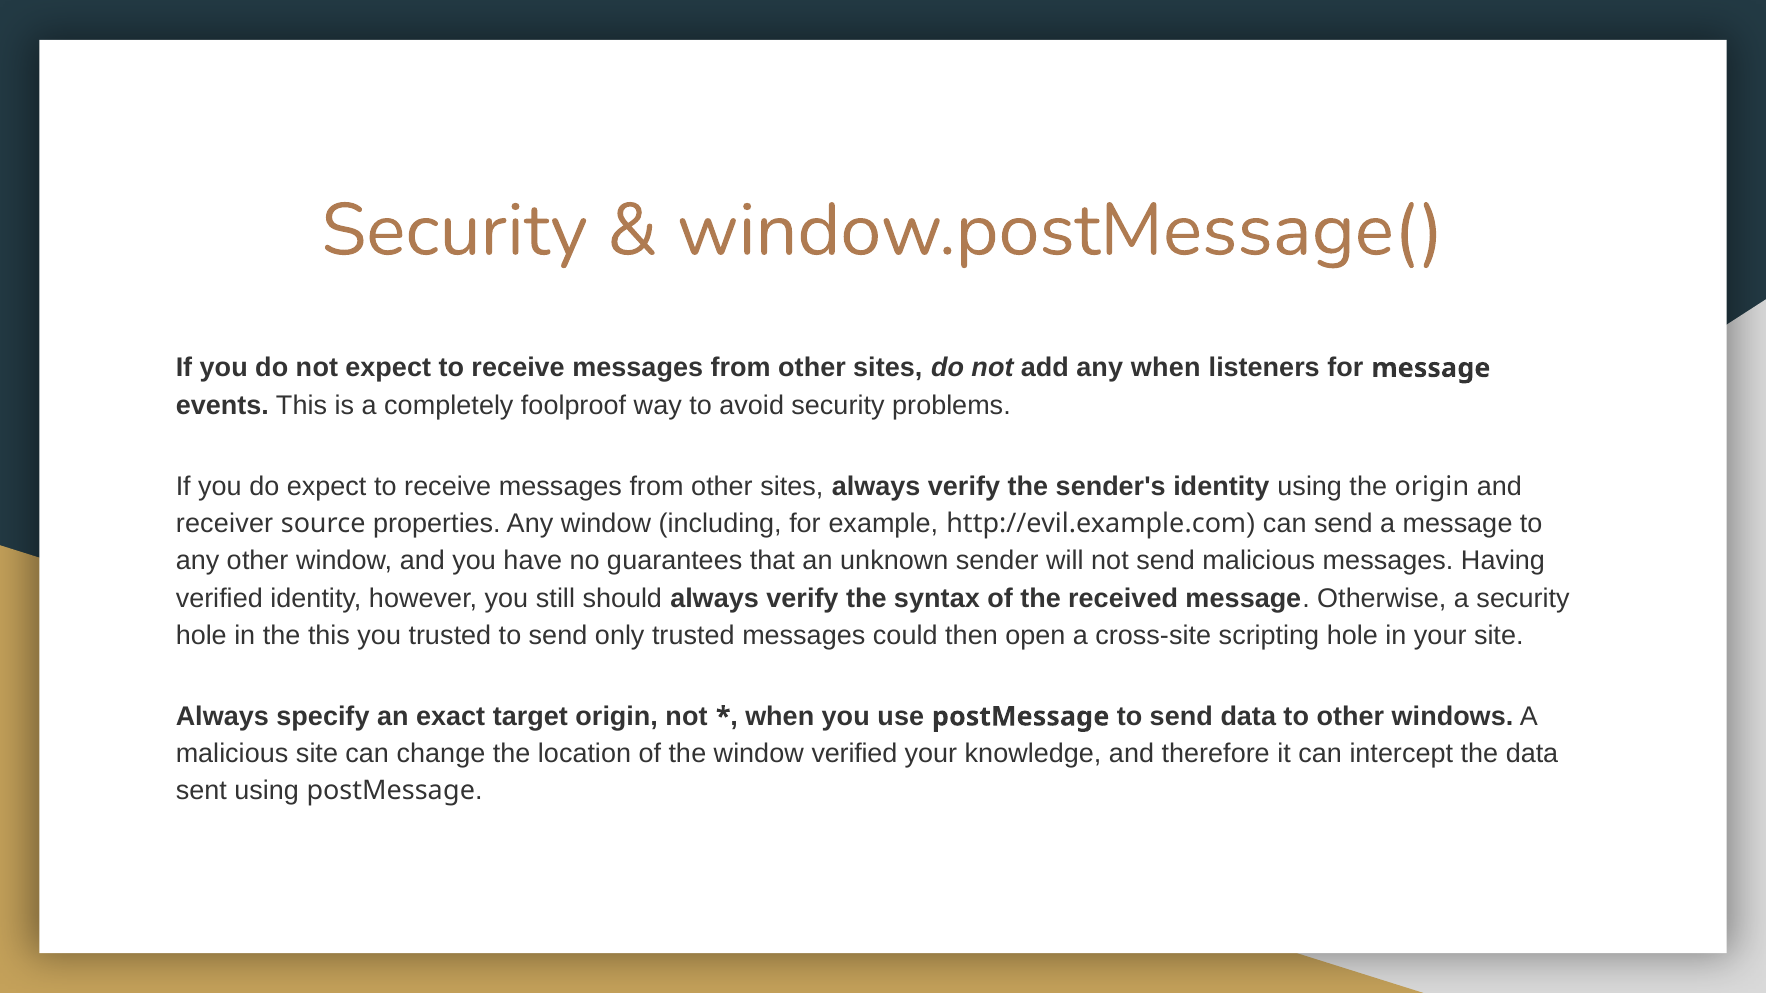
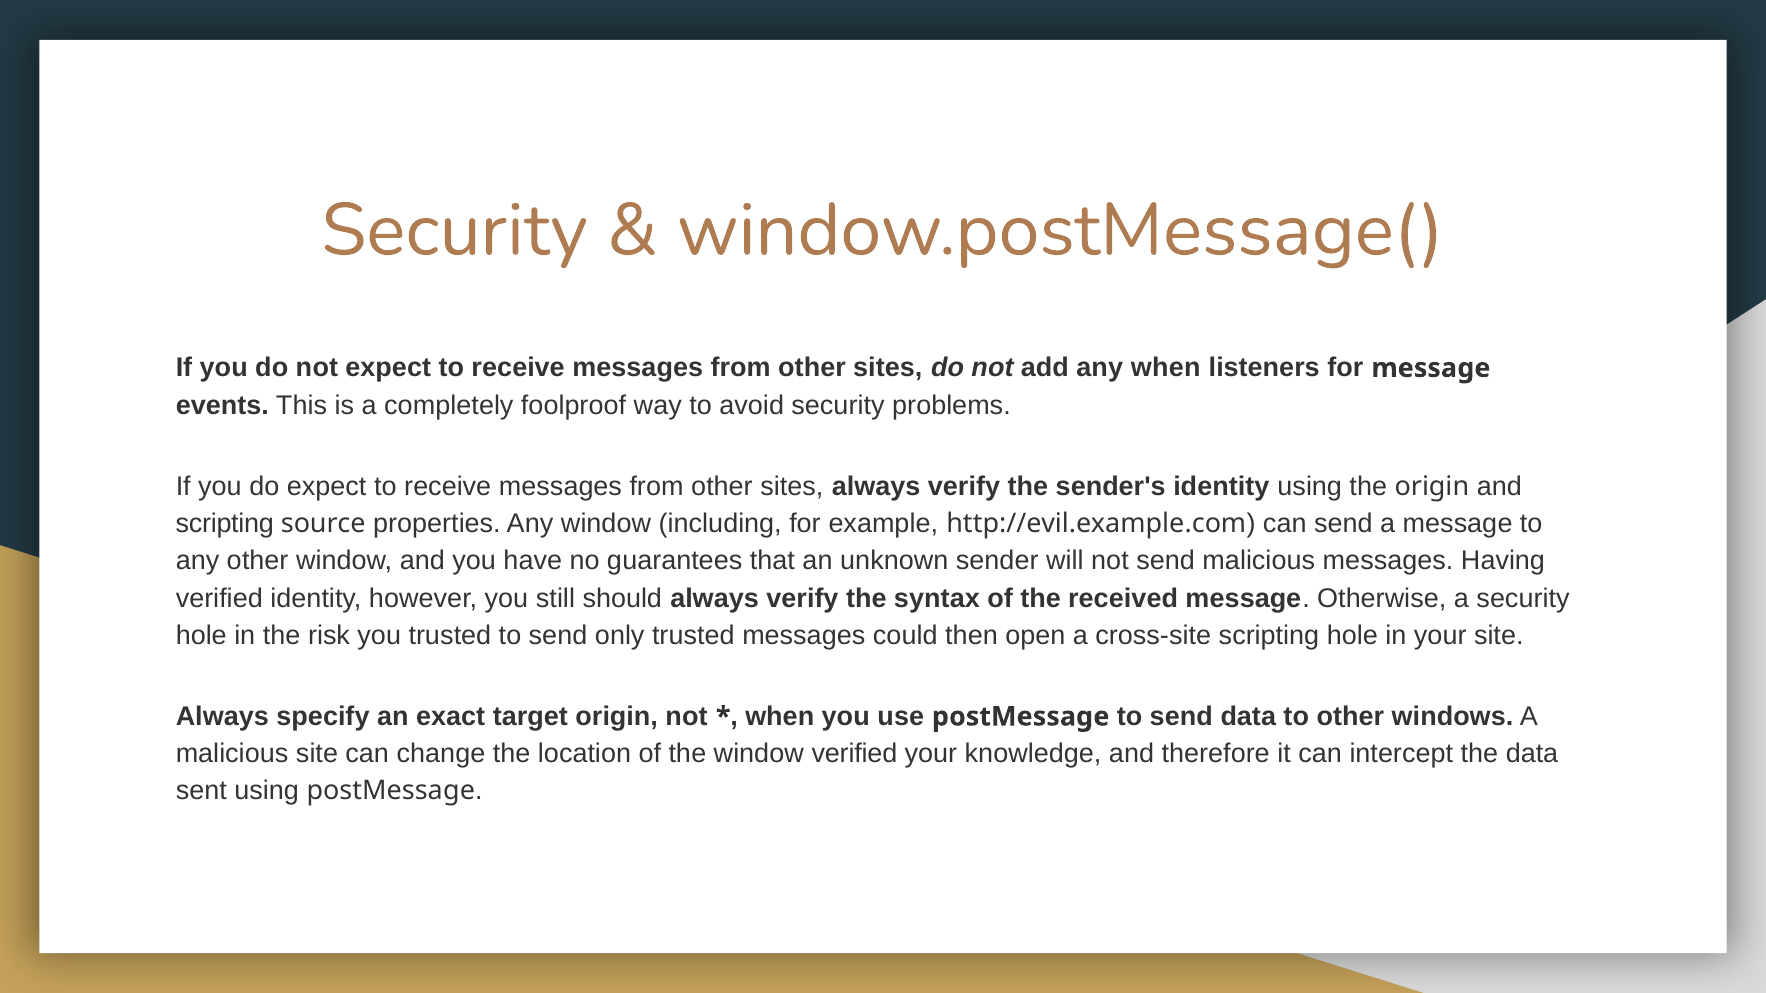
receiver: receiver -> scripting (225, 524)
the this: this -> risk (329, 636)
